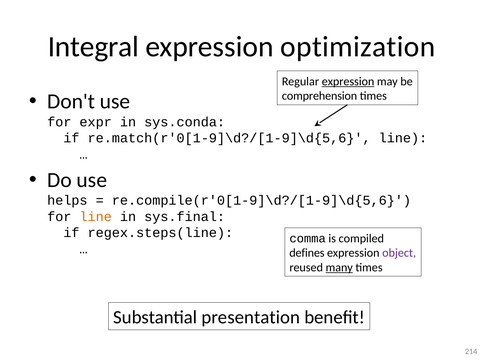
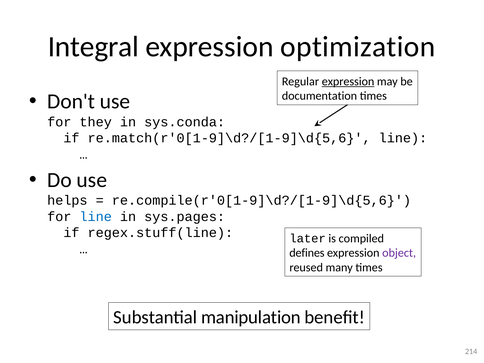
comprehension: comprehension -> documentation (319, 96)
expr: expr -> they (96, 122)
line colour: orange -> blue (96, 217)
sys.final: sys.final -> sys.pages (185, 217)
regex.steps(line: regex.steps(line -> regex.stuff(line (160, 233)
comma: comma -> later (308, 238)
many underline: present -> none (339, 267)
presentation: presentation -> manipulation (251, 317)
